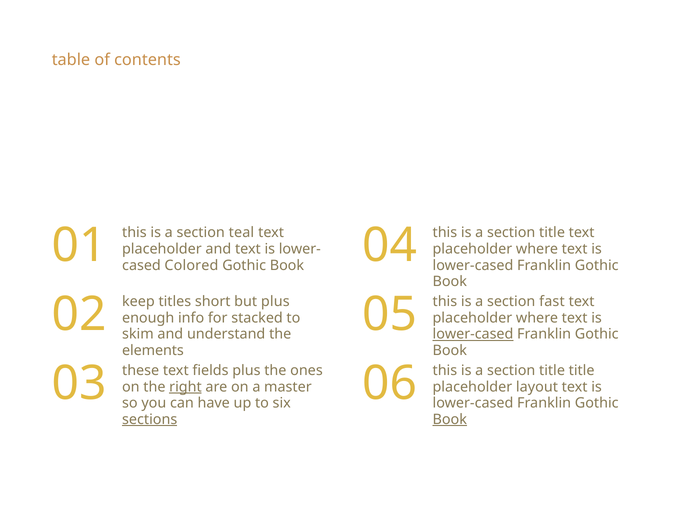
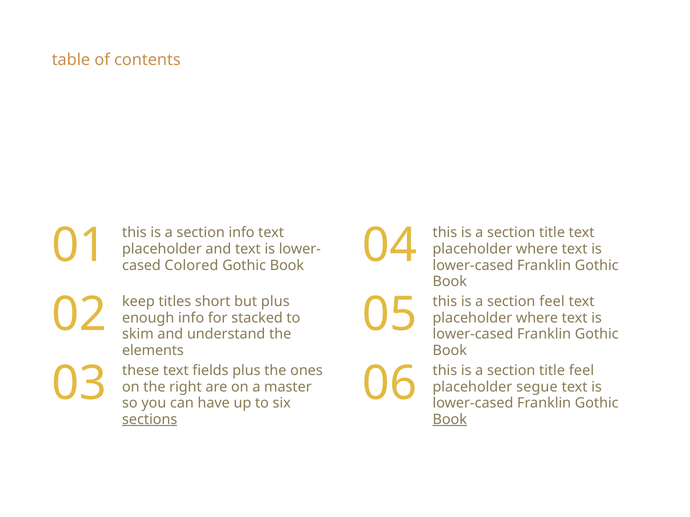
section teal: teal -> info (242, 233)
section fast: fast -> feel (552, 302)
lower-cased underline: present -> none (473, 335)
title title: title -> feel (582, 371)
right underline: present -> none (185, 387)
layout: layout -> segue (537, 387)
